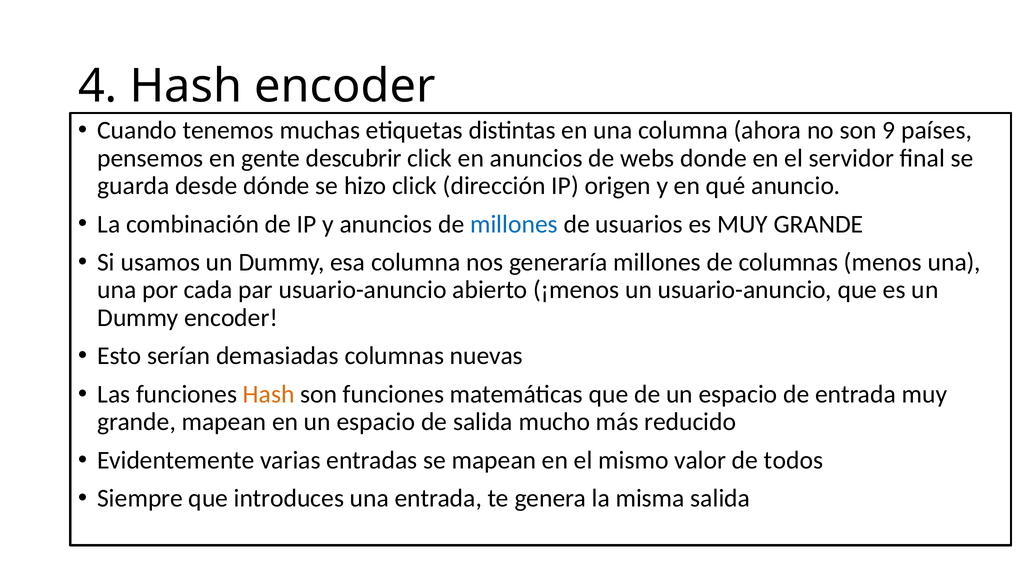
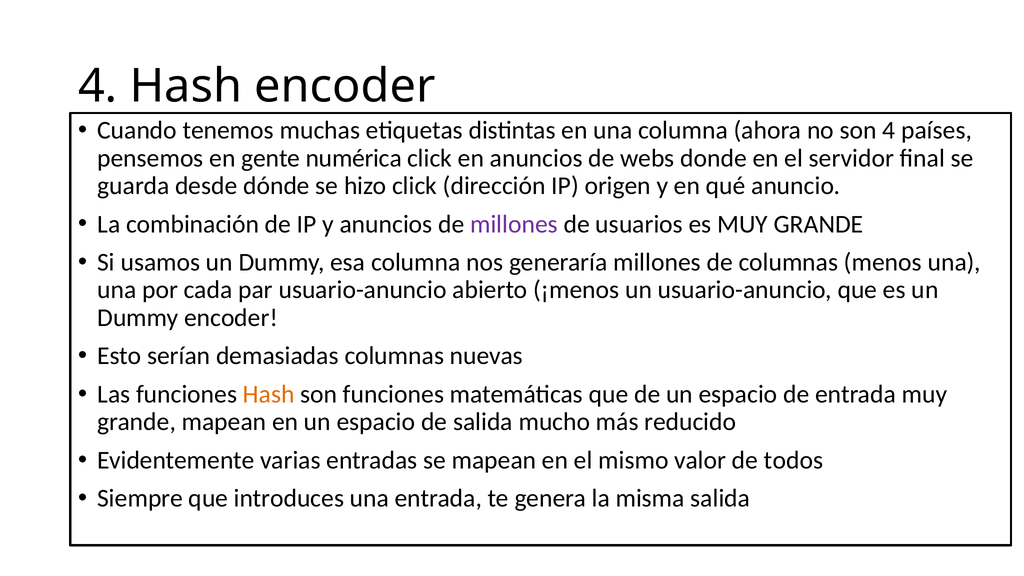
son 9: 9 -> 4 (889, 130)
descubrir: descubrir -> numérica (354, 158)
millones colour: blue -> purple (514, 224)
